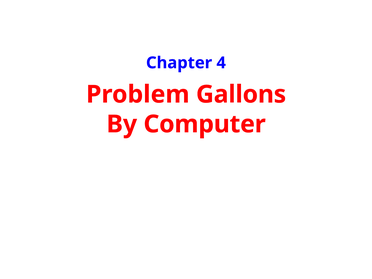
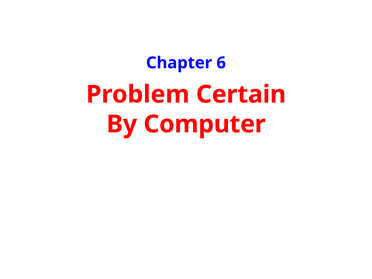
4: 4 -> 6 (221, 63)
Gallons: Gallons -> Certain (241, 94)
